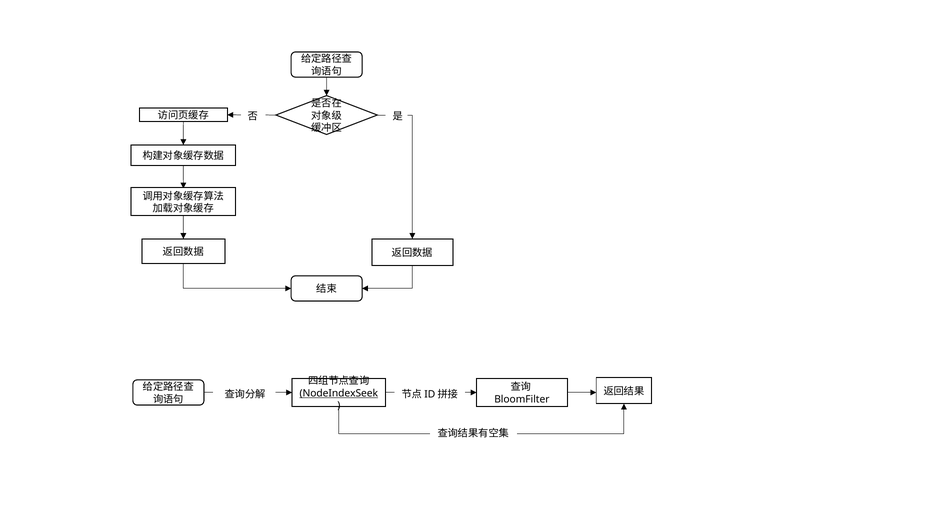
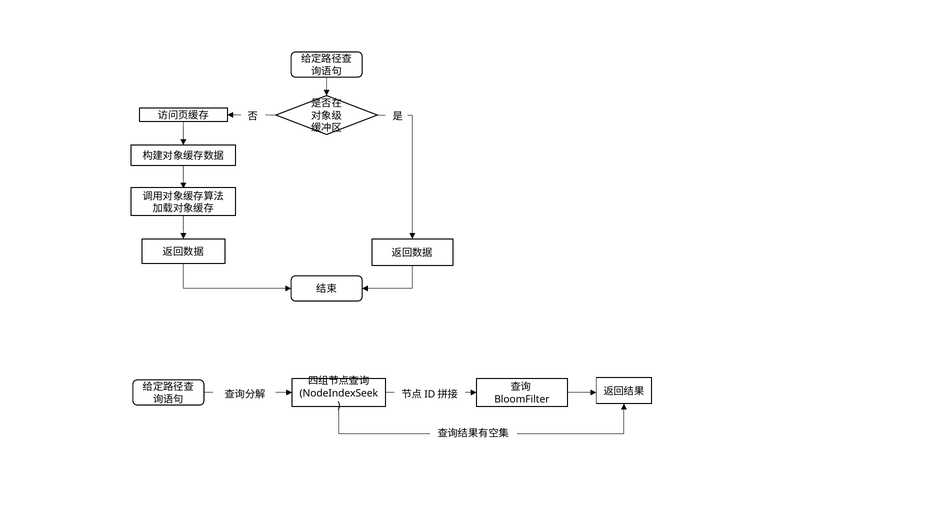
NodeIndexSeek underline: present -> none (339, 394)
